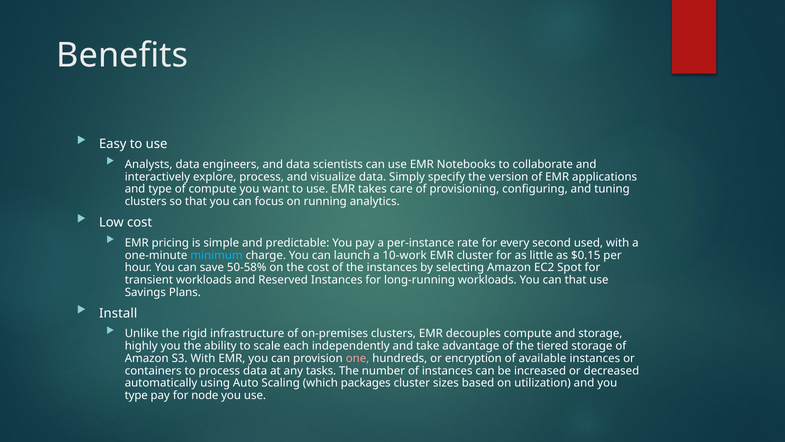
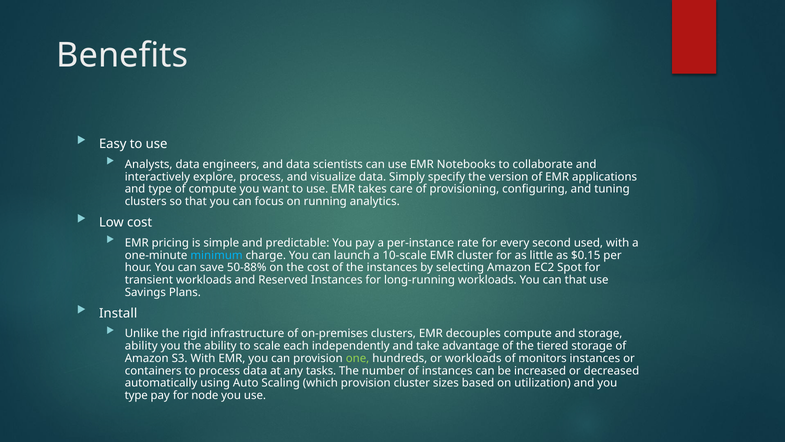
10-work: 10-work -> 10-scale (405, 255)
50-58%: 50-58% -> 50-88% (247, 267)
highly: highly -> ability (141, 346)
one colour: pink -> light green (358, 358)
or encryption: encryption -> workloads (473, 358)
available: available -> monitors (543, 358)
which packages: packages -> provision (366, 383)
